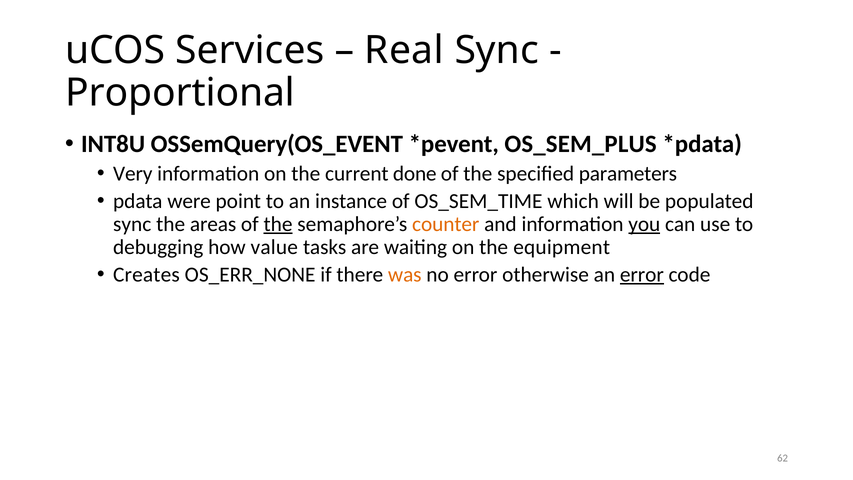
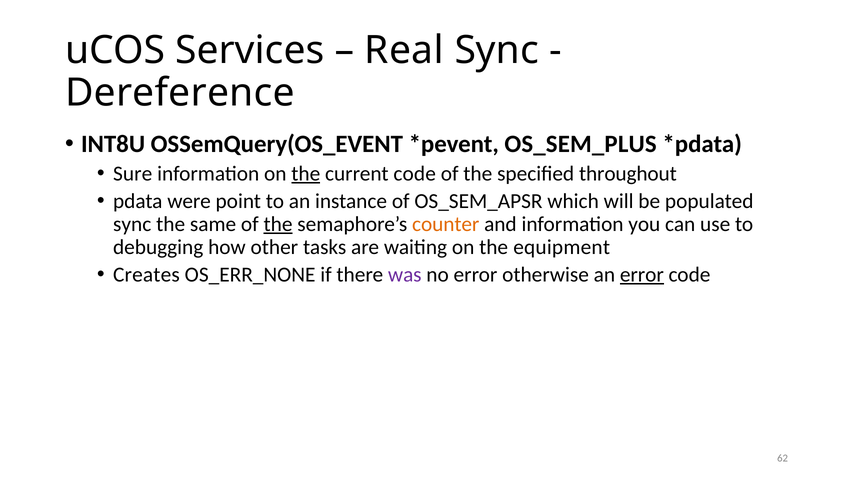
Proportional: Proportional -> Dereference (180, 93)
Very: Very -> Sure (133, 174)
the underline: none -> present (306, 174)
current done: done -> code (415, 174)
parameters: parameters -> throughout (628, 174)
OS_SEM_TIME: OS_SEM_TIME -> OS_SEM_APSR (478, 201)
areas: areas -> same (213, 224)
you underline: present -> none (644, 224)
value: value -> other (274, 247)
was colour: orange -> purple (405, 275)
